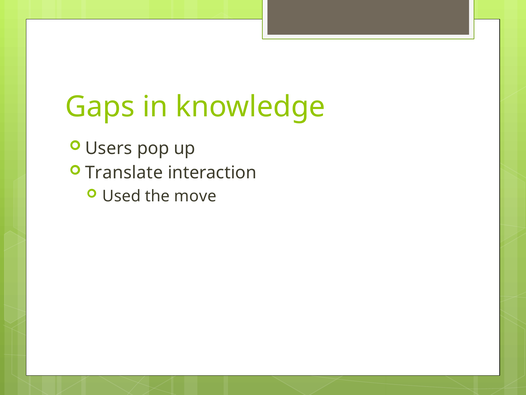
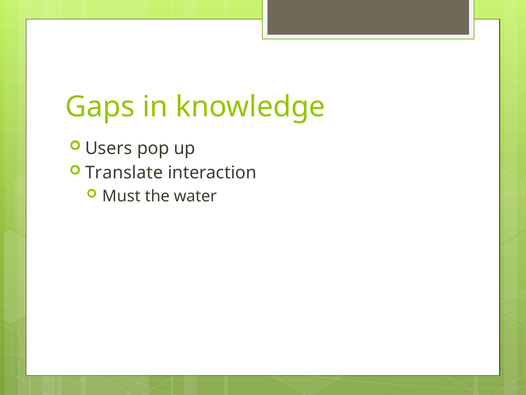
Used: Used -> Must (121, 196)
move: move -> water (195, 196)
